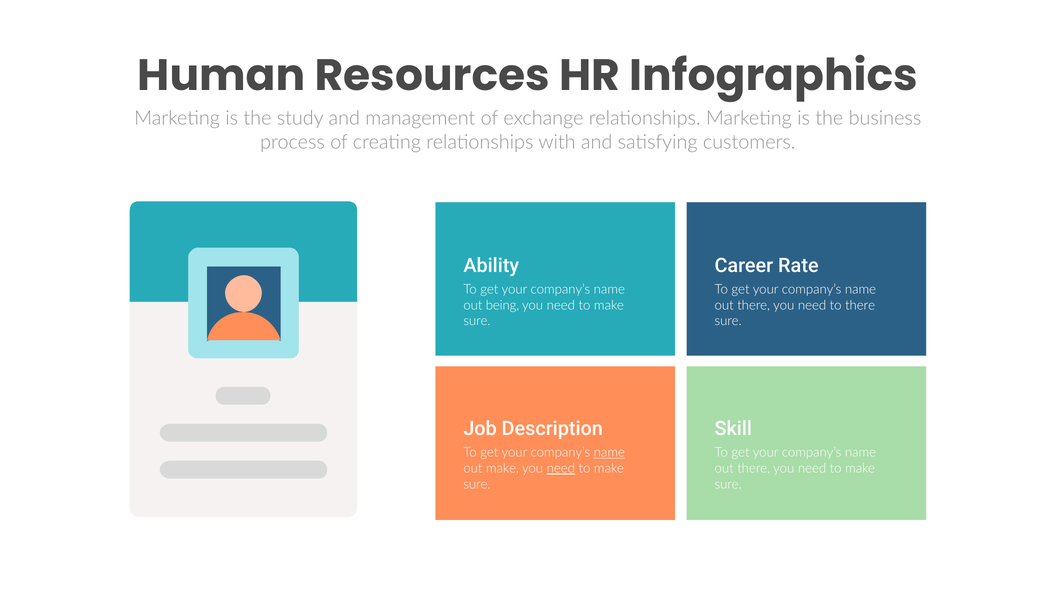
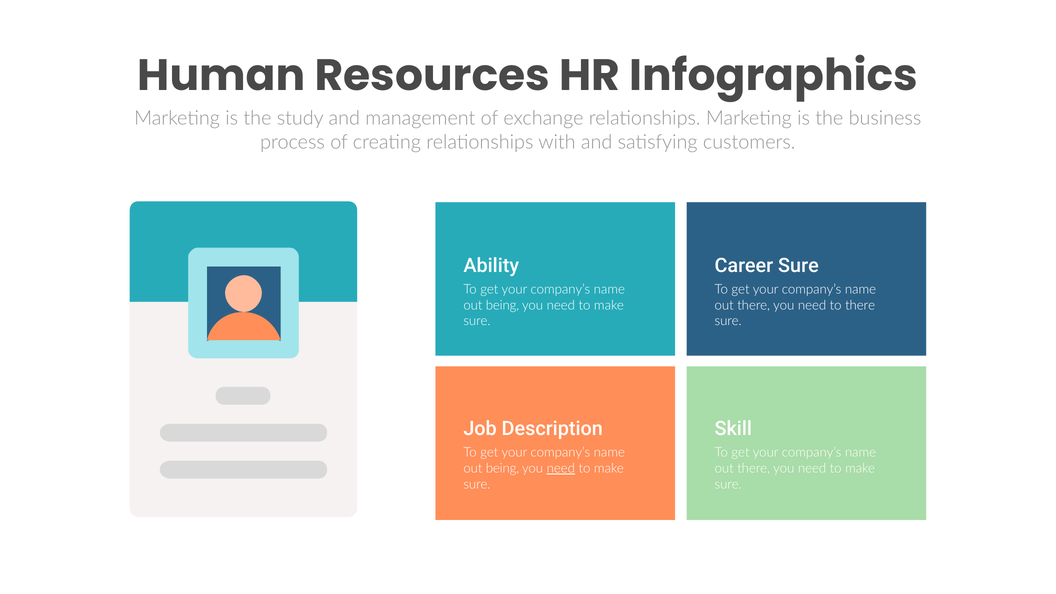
Career Rate: Rate -> Sure (798, 266)
name underline: present -> none (609, 453)
make: make -> being (502, 469)
